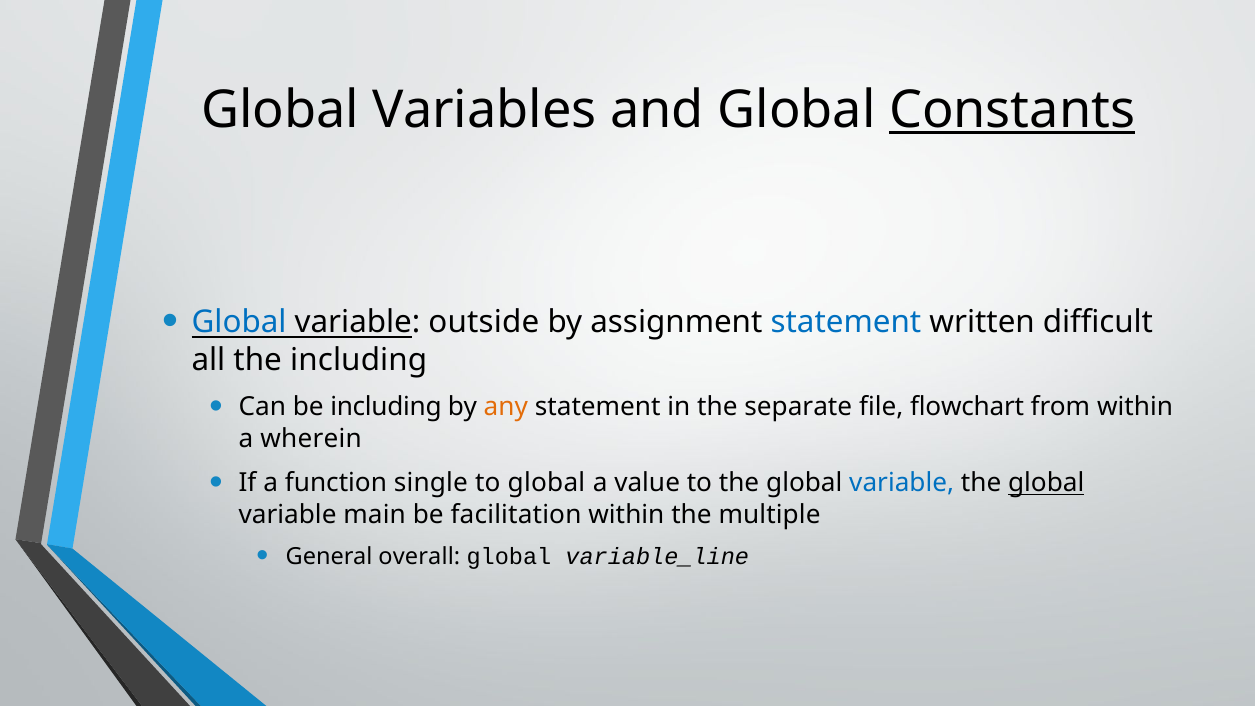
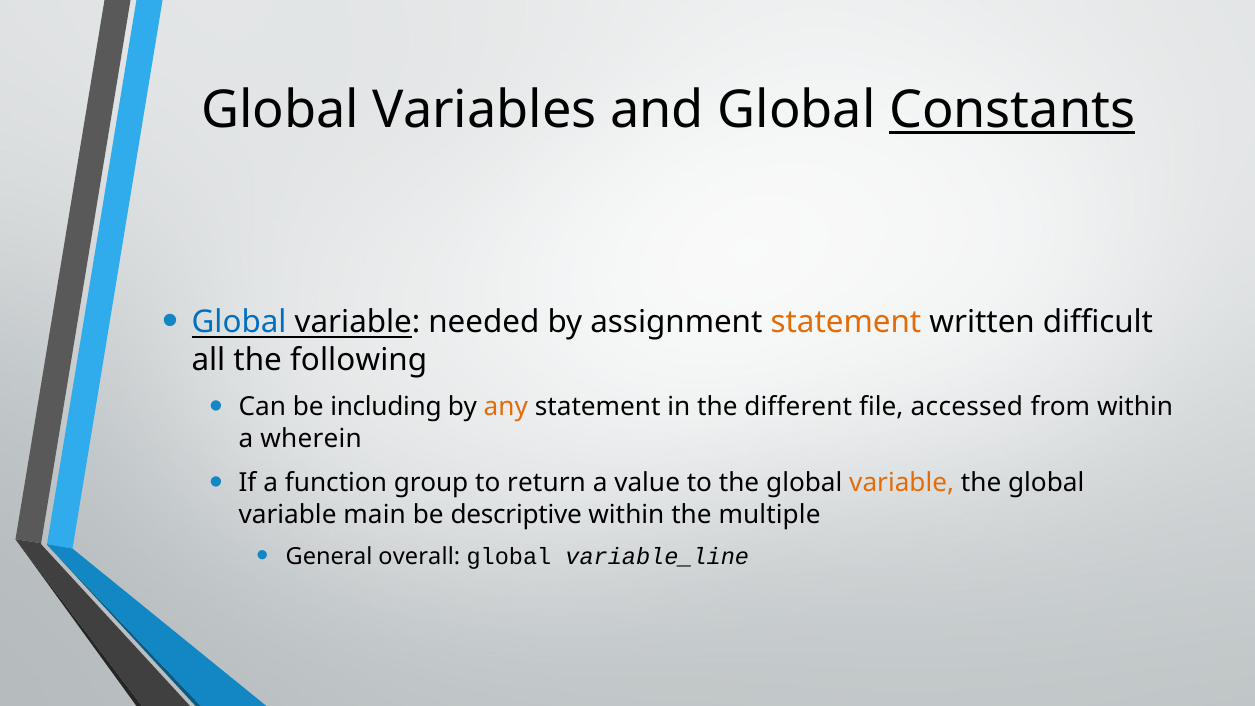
outside: outside -> needed (484, 322)
statement colour: blue -> orange (846, 322)
the including: including -> following (359, 360)
separate: separate -> different (798, 407)
flowchart: flowchart -> accessed (967, 407)
single: single -> group (431, 483)
to global: global -> return (547, 483)
variable colour: blue -> orange (902, 483)
global underline: present -> none (1046, 483)
facilitation: facilitation -> descriptive (516, 515)
